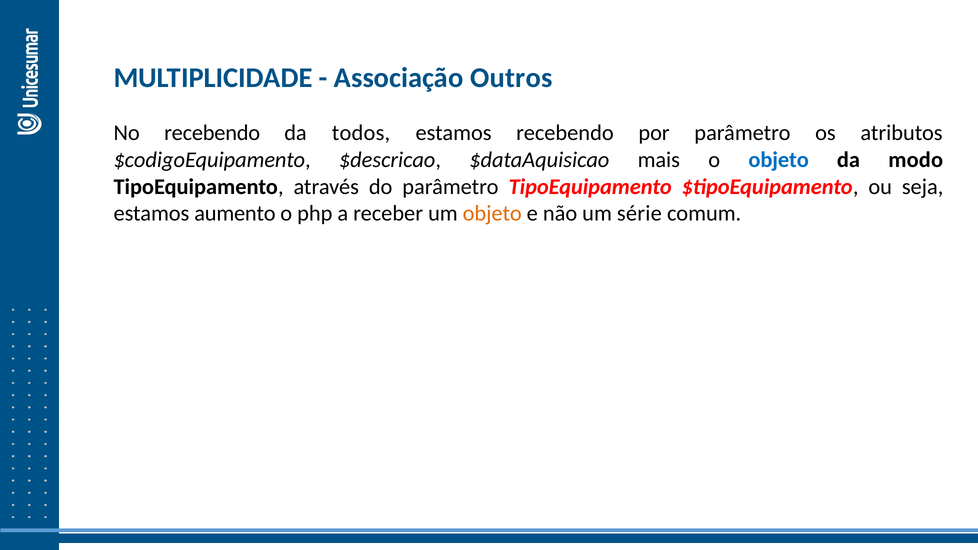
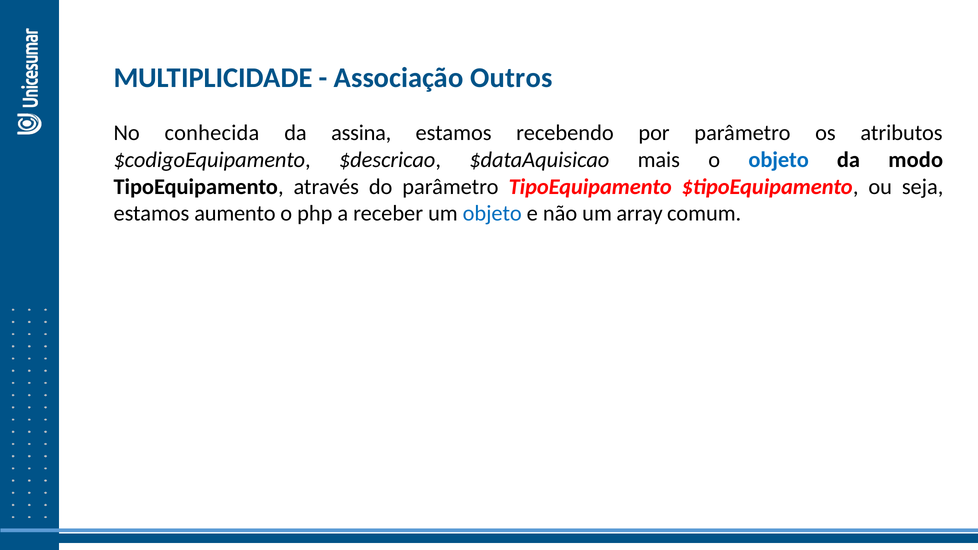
No recebendo: recebendo -> conhecida (212, 133)
todos: todos -> assina (361, 133)
objeto colour: orange -> blue (492, 214)
série: série -> array (640, 214)
